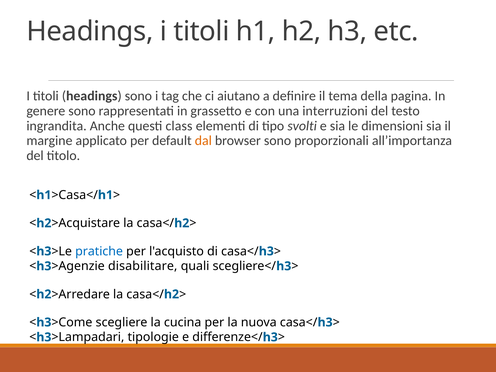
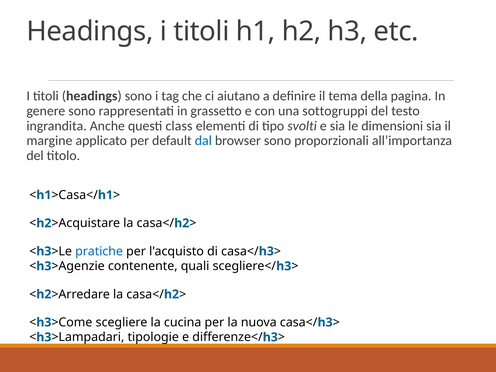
interruzioni: interruzioni -> sottogruppi (335, 111)
dal colour: orange -> blue (203, 141)
disabilitare: disabilitare -> contenente (143, 266)
